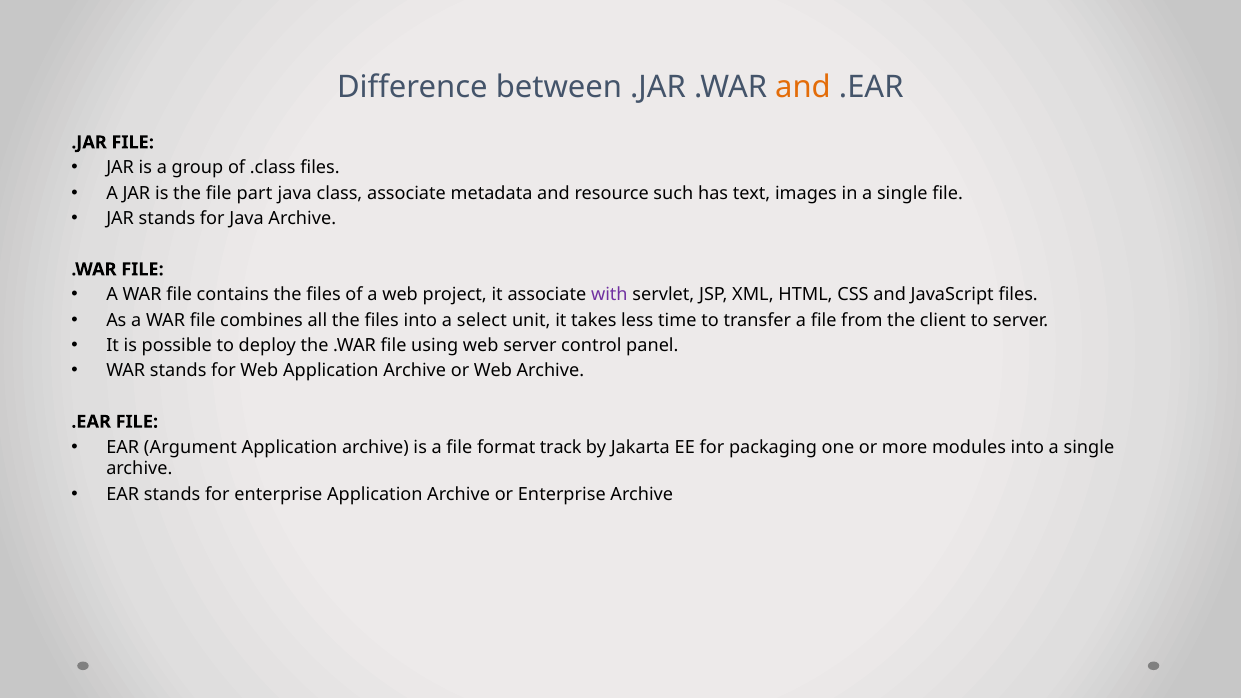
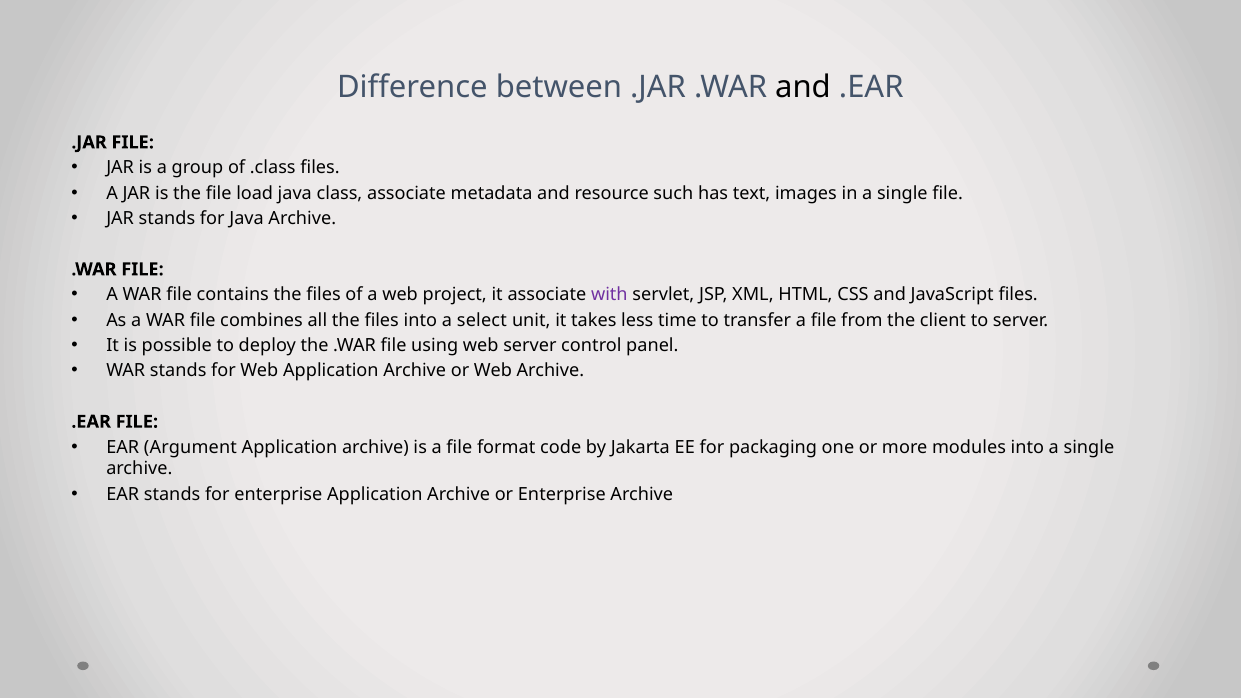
and colour: orange -> black (803, 87)
part: part -> load (255, 193)
track: track -> code (561, 447)
